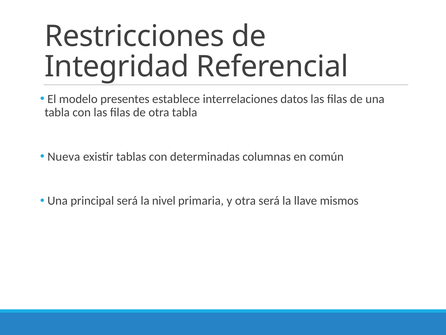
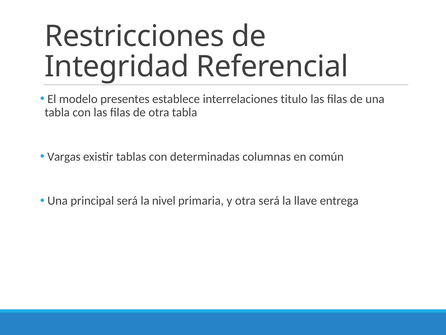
datos: datos -> titulo (294, 99)
Nueva: Nueva -> Vargas (64, 156)
mismos: mismos -> entrega (339, 200)
